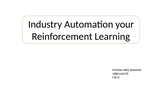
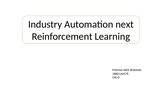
your: your -> next (125, 24)
